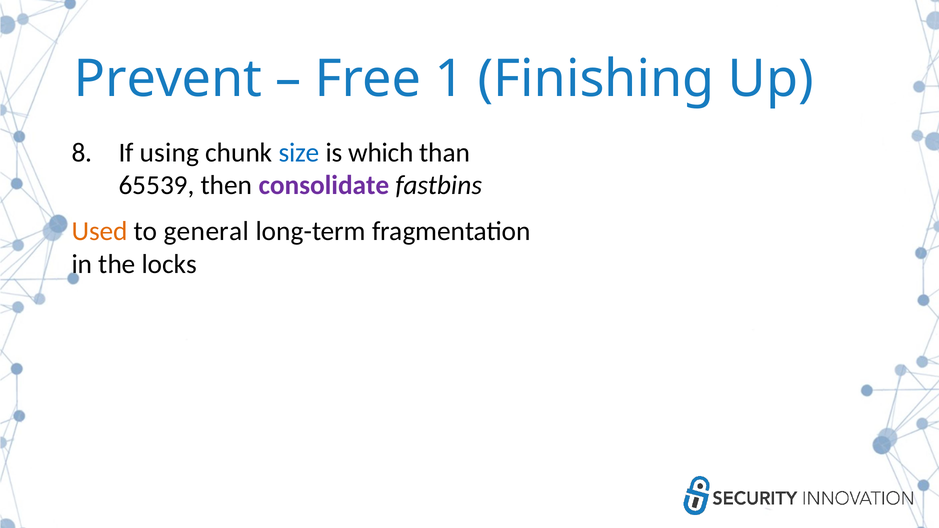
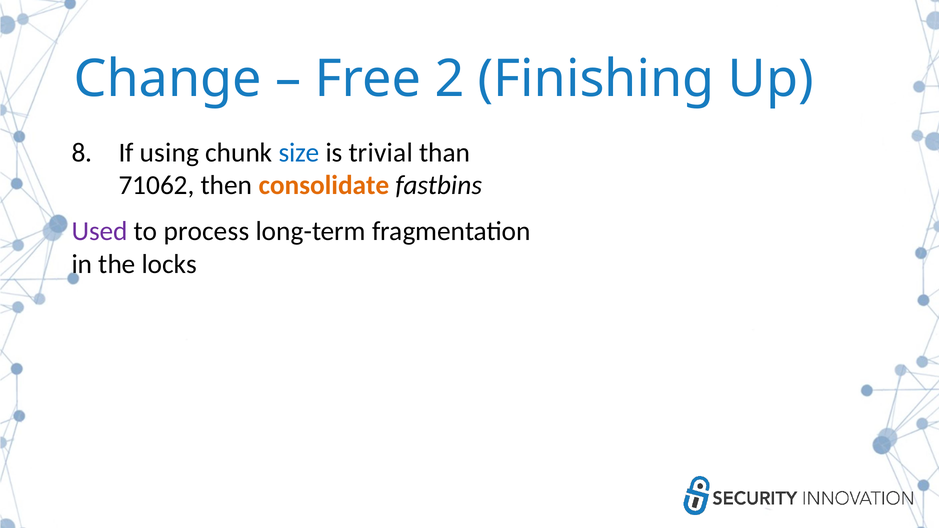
Prevent: Prevent -> Change (168, 79)
1: 1 -> 2 (450, 79)
which: which -> trivial (381, 153)
65539: 65539 -> 71062 (157, 185)
consolidate colour: purple -> orange (324, 185)
Used colour: orange -> purple (100, 231)
general: general -> process (206, 231)
